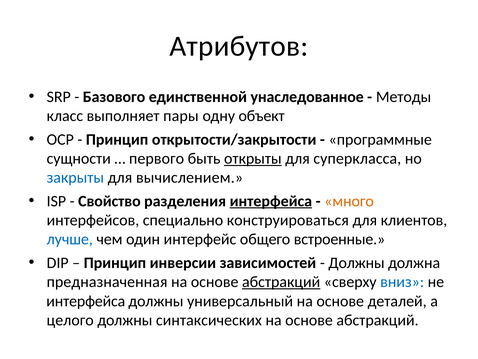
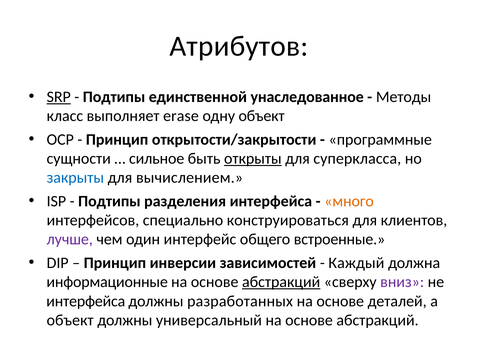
SRP underline: none -> present (59, 97)
Базового: Базового -> Подтипы (114, 97)
пары: пары -> erase (181, 116)
первого: первого -> сильное (157, 158)
Свойство: Свойство -> Подтипы (109, 201)
интерфейса underline: present -> none (271, 201)
лучше colour: blue -> purple (70, 239)
Должны: Должны -> Каждый (356, 262)
предназначенная: предназначенная -> информационные (107, 282)
вниз colour: blue -> purple (402, 282)
универсальный: универсальный -> разработанных (240, 301)
целого: целого -> объект (70, 320)
синтаксических: синтаксических -> универсальный (209, 320)
